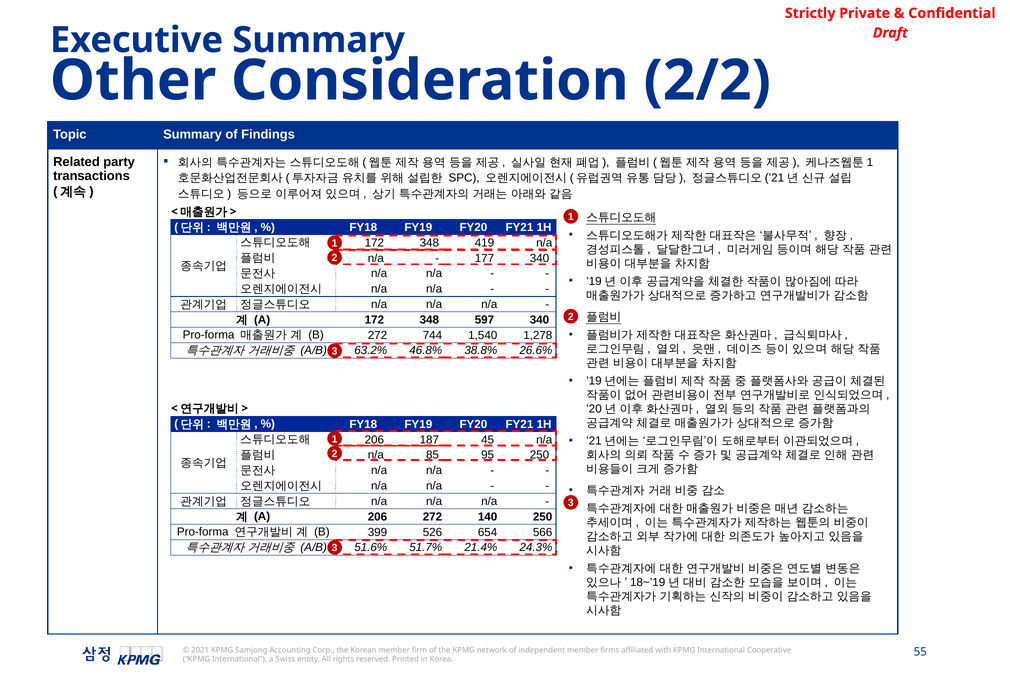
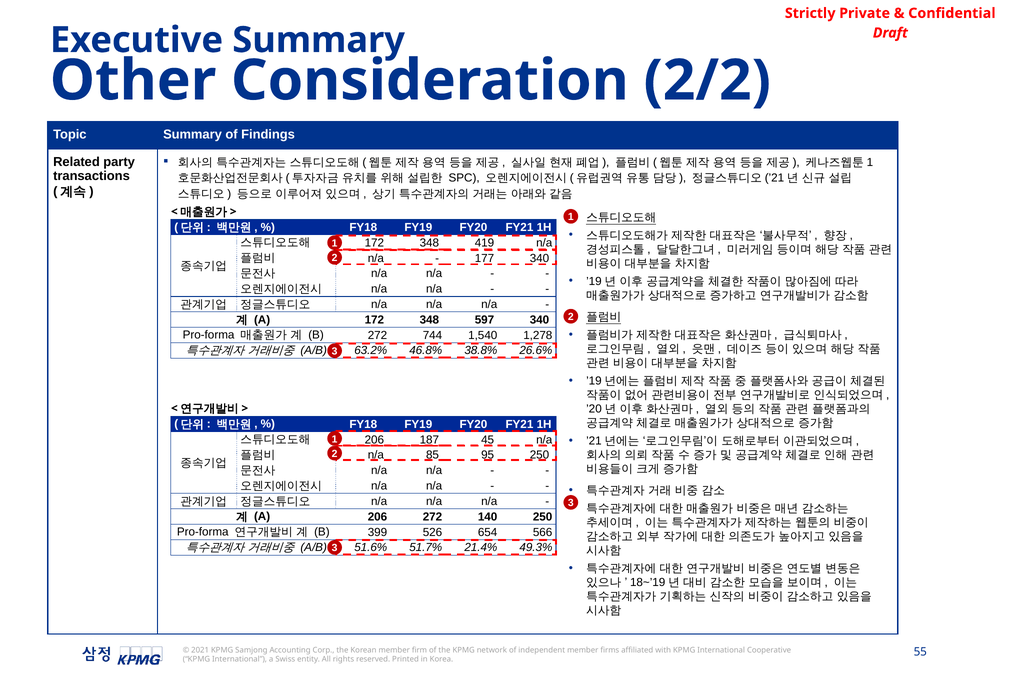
24.3%: 24.3% -> 49.3% (536, 548)
